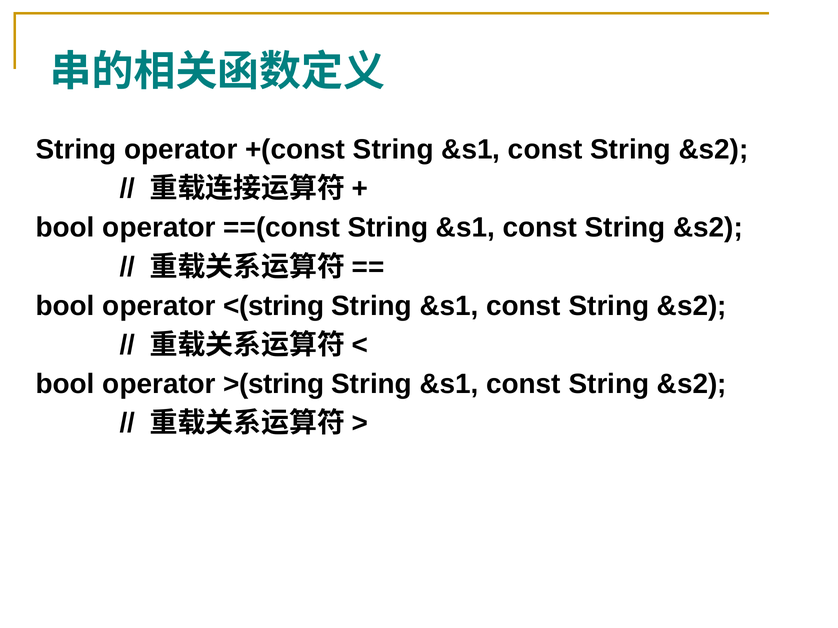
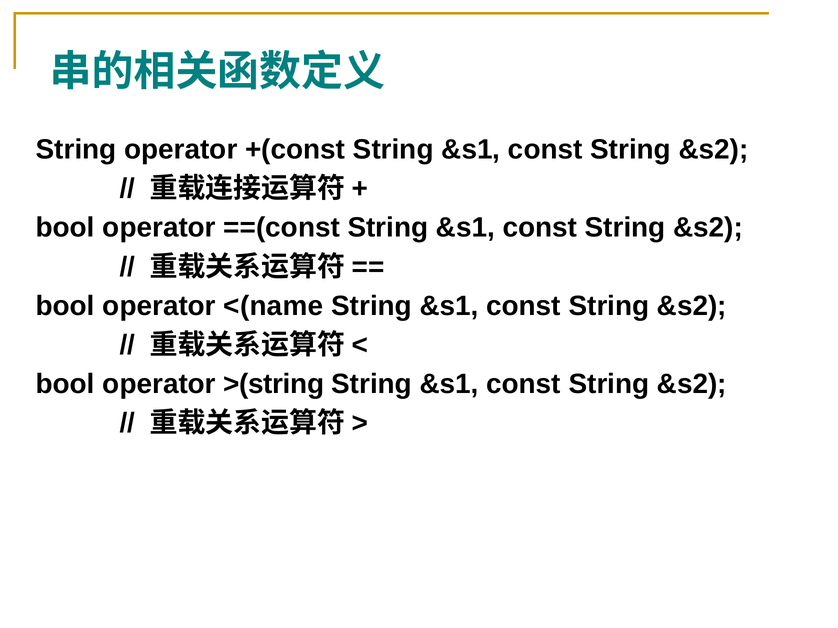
<(string: <(string -> <(name (273, 306)
